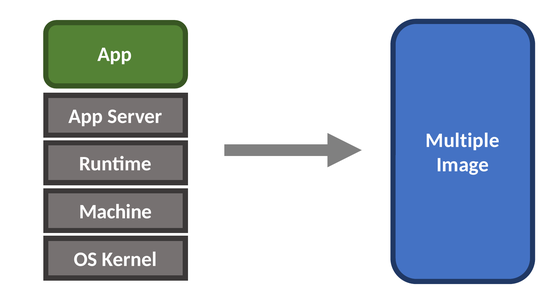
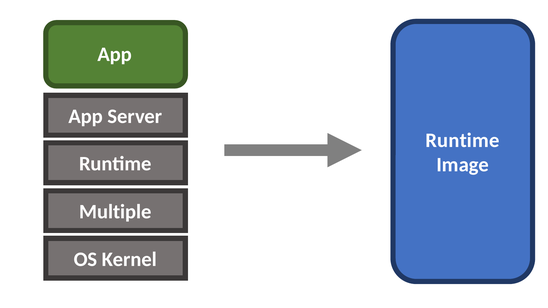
Multiple: Multiple -> Runtime (462, 140)
Machine: Machine -> Multiple (115, 212)
